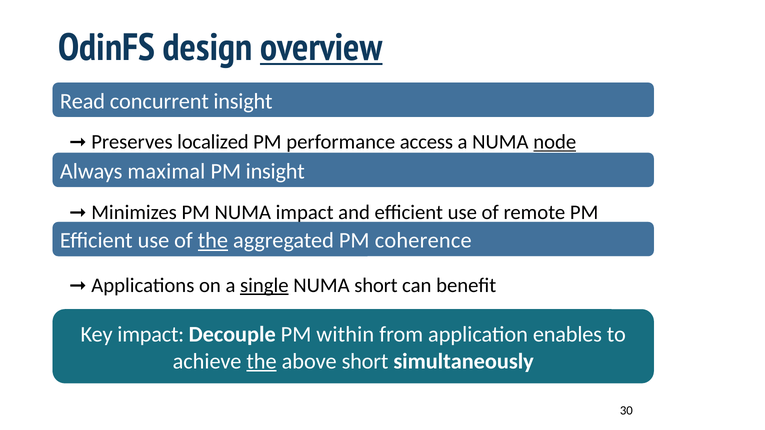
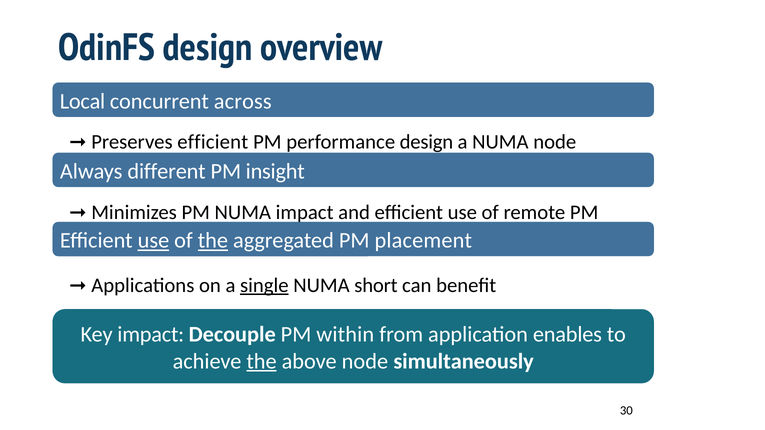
overview underline: present -> none (321, 48)
Read: Read -> Local (82, 101)
concurrent insight: insight -> across (243, 101)
localized: localized -> efficient (213, 142)
performance access: access -> design (426, 142)
node underline: present -> none (555, 142)
maximal: maximal -> different (167, 172)
use underline: none -> present (153, 241)
coherence: coherence -> placement (423, 241)
above short: short -> node (365, 361)
